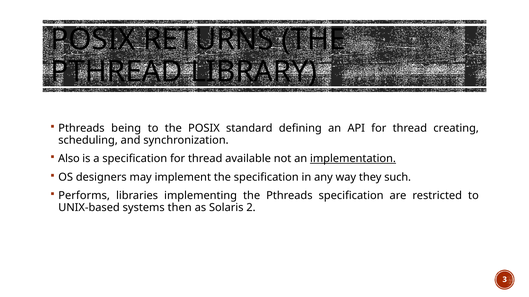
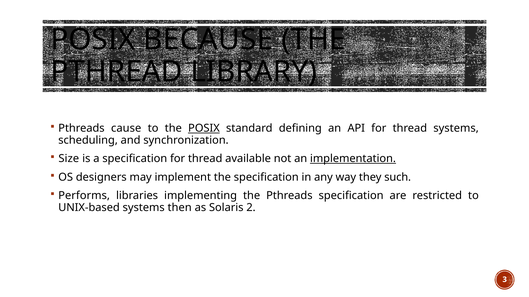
RETURNS: RETURNS -> BECAUSE (208, 40)
being: being -> cause (126, 128)
POSIX underline: none -> present (204, 128)
thread creating: creating -> systems (456, 128)
Also: Also -> Size (69, 159)
